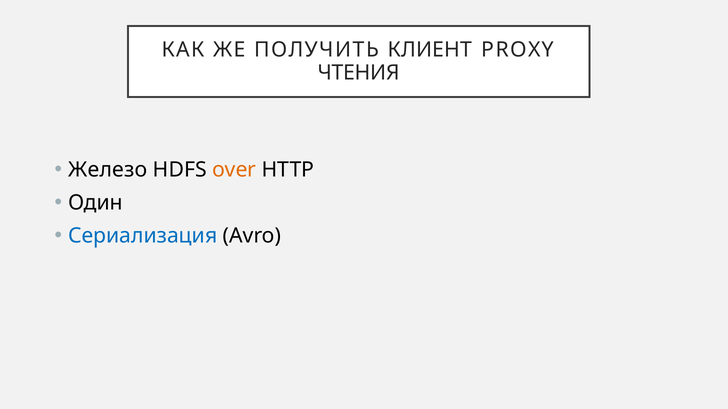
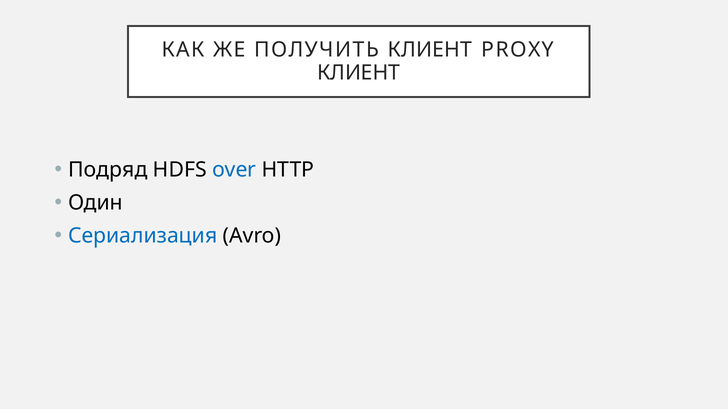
ЧТЕНИЯ: ЧТЕНИЯ -> КЛИЕНТ (359, 73)
Железо: Железо -> Подряд (108, 170)
over colour: orange -> blue (234, 170)
